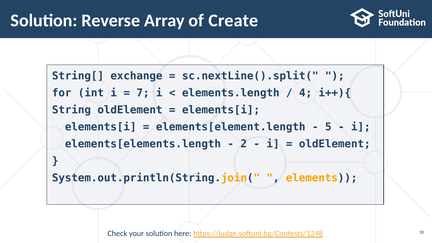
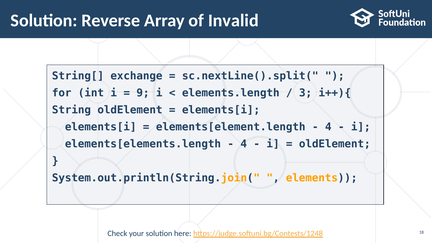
Create: Create -> Invalid (233, 20)
7: 7 -> 9 (143, 93)
4: 4 -> 3 (306, 93)
5: 5 -> 4 (328, 127)
2: 2 -> 4 (244, 144)
